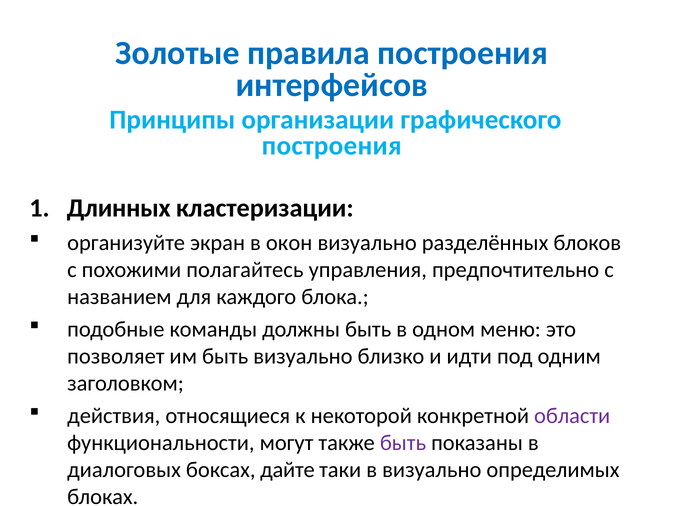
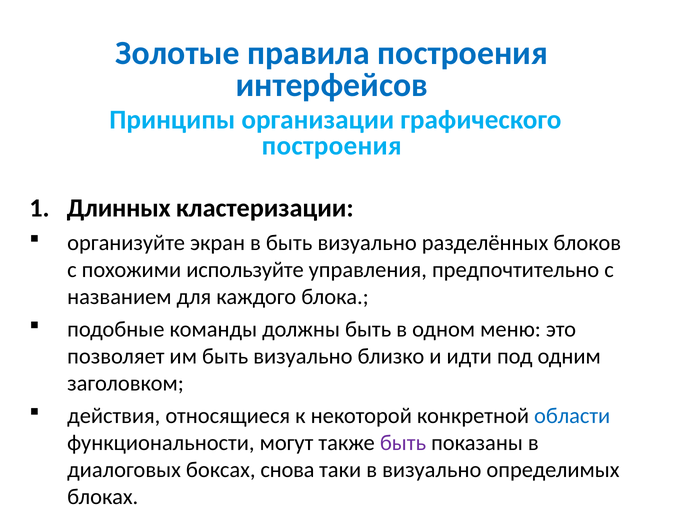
в окон: окон -> быть (289, 243)
полагайтесь: полагайтесь -> используйте (245, 270)
области colour: purple -> blue (572, 416)
дайте: дайте -> снова (287, 470)
